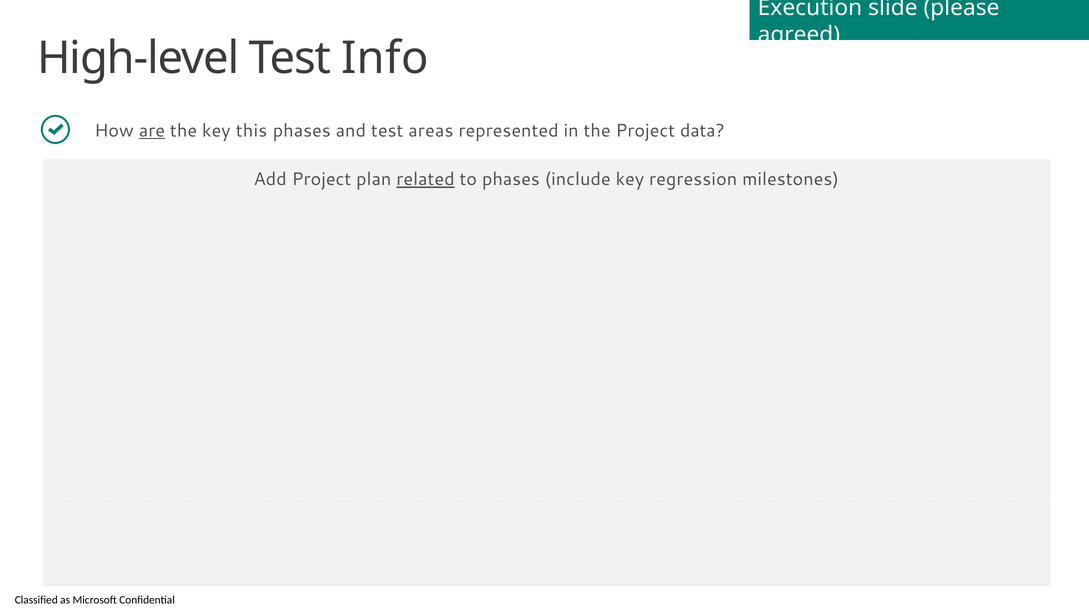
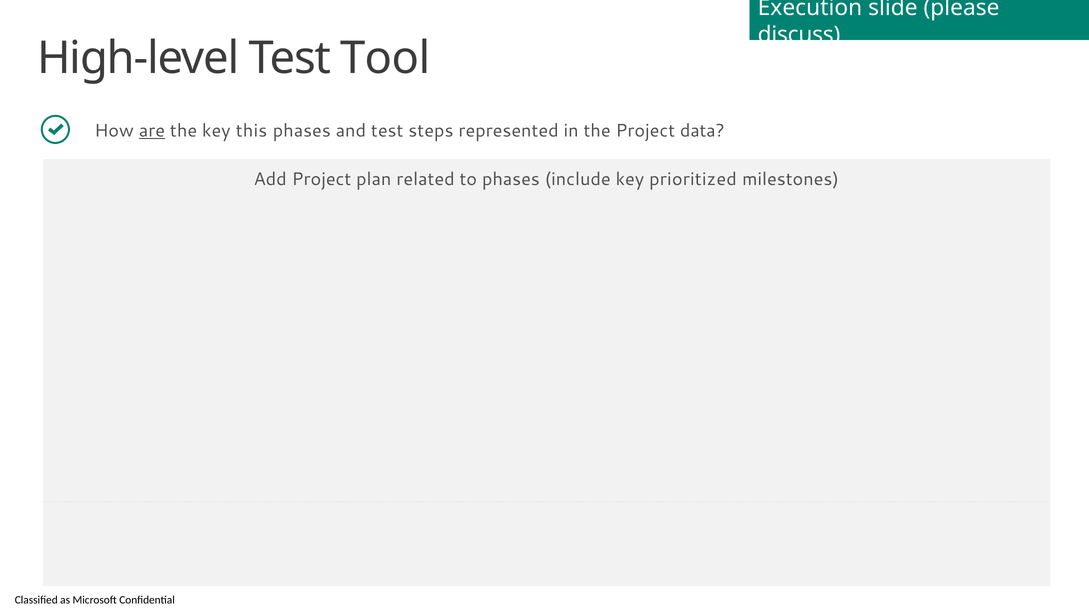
agreed: agreed -> discuss (799, 35)
Info: Info -> Tool (385, 58)
areas: areas -> steps (431, 131)
related underline: present -> none (425, 180)
regression: regression -> prioritized (693, 180)
